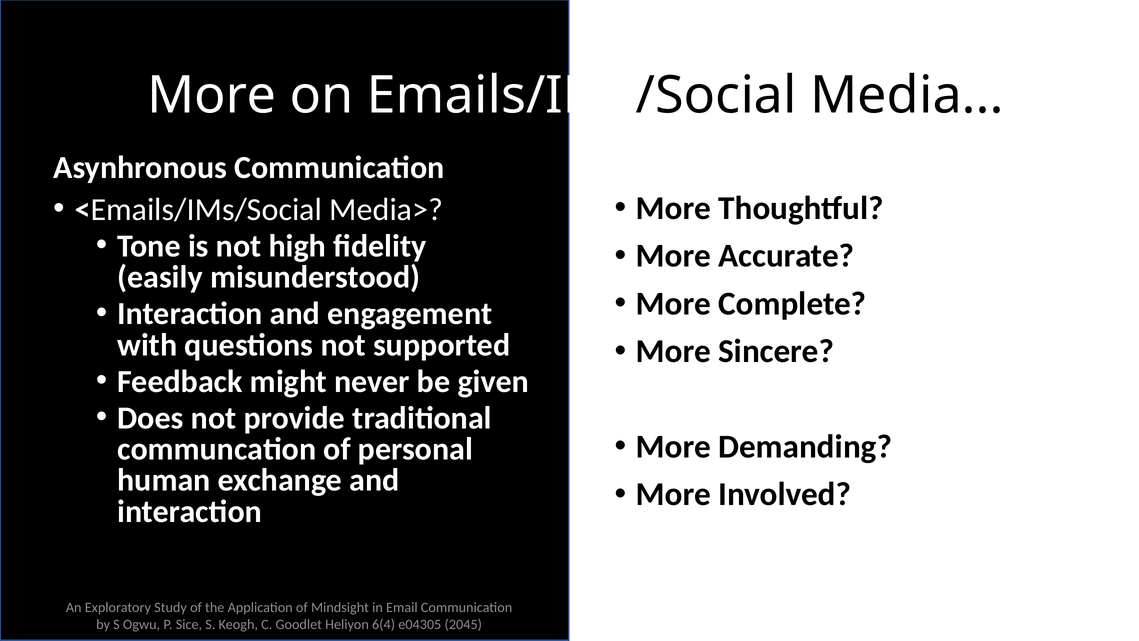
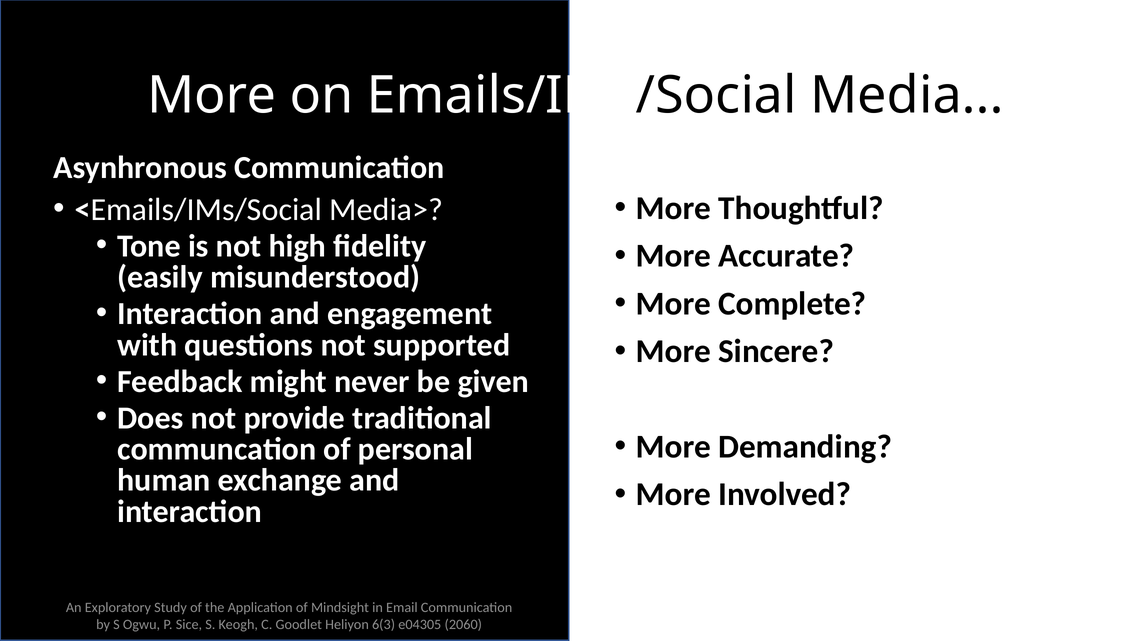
6(4: 6(4 -> 6(3 (384, 624)
2045: 2045 -> 2060 (463, 624)
